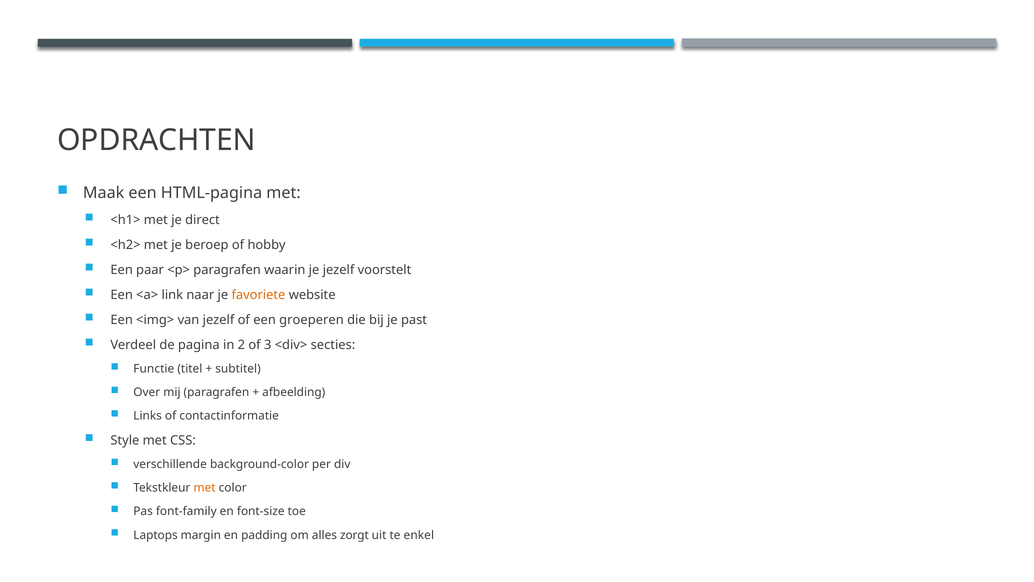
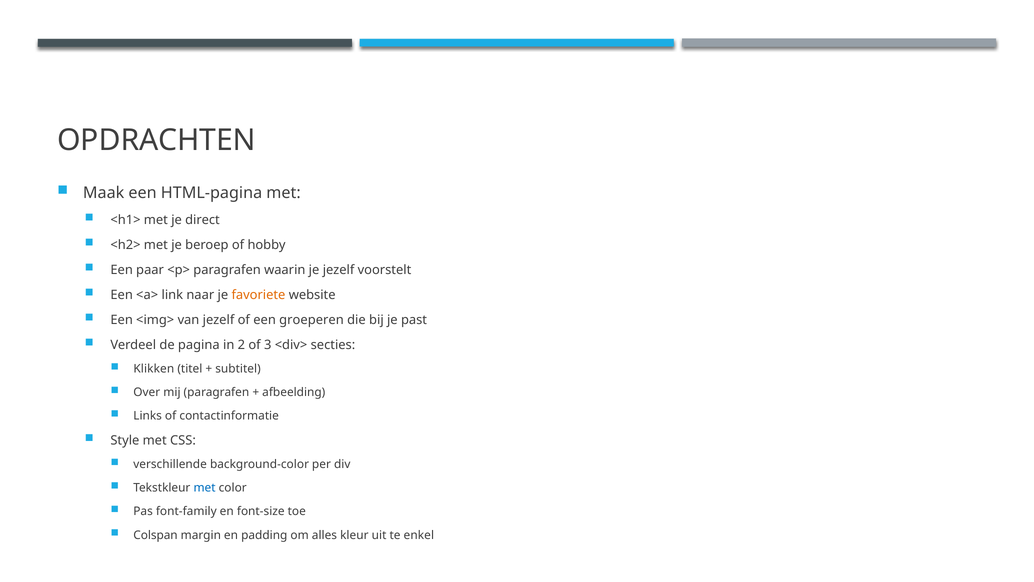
Functie: Functie -> Klikken (154, 369)
met colour: orange -> blue (205, 488)
Laptops: Laptops -> Colspan (156, 535)
zorgt: zorgt -> kleur (354, 535)
